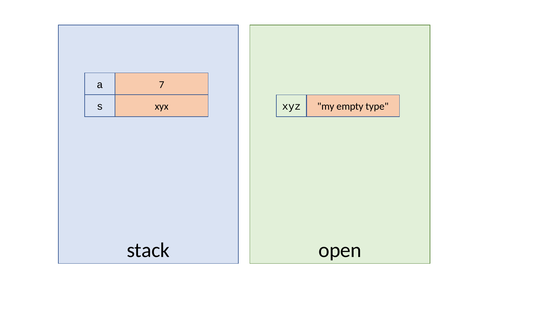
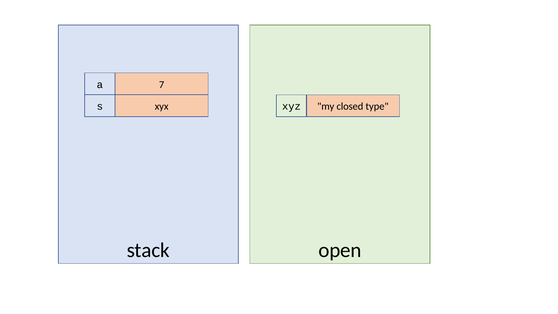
empty: empty -> closed (350, 106)
